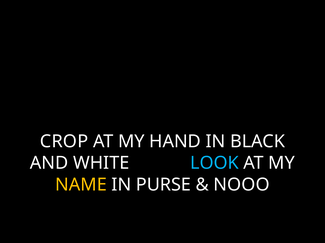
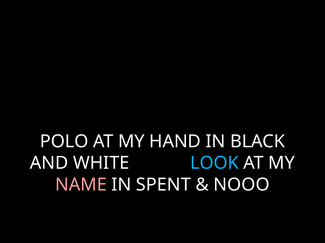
CROP: CROP -> POLO (64, 142)
NAME colour: yellow -> pink (81, 185)
PURSE: PURSE -> SPENT (163, 185)
